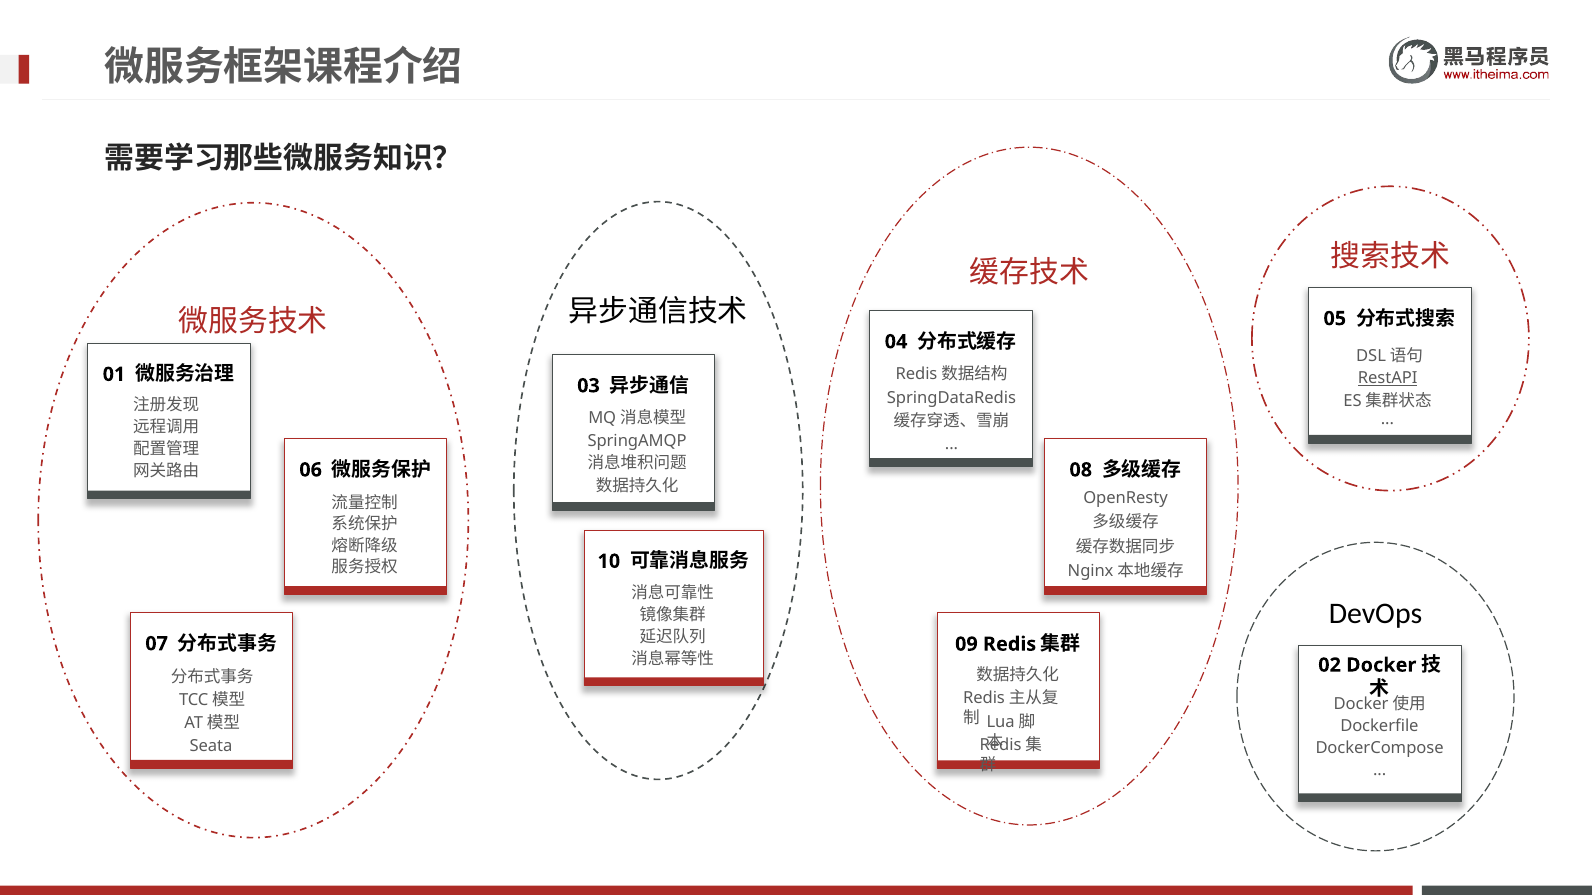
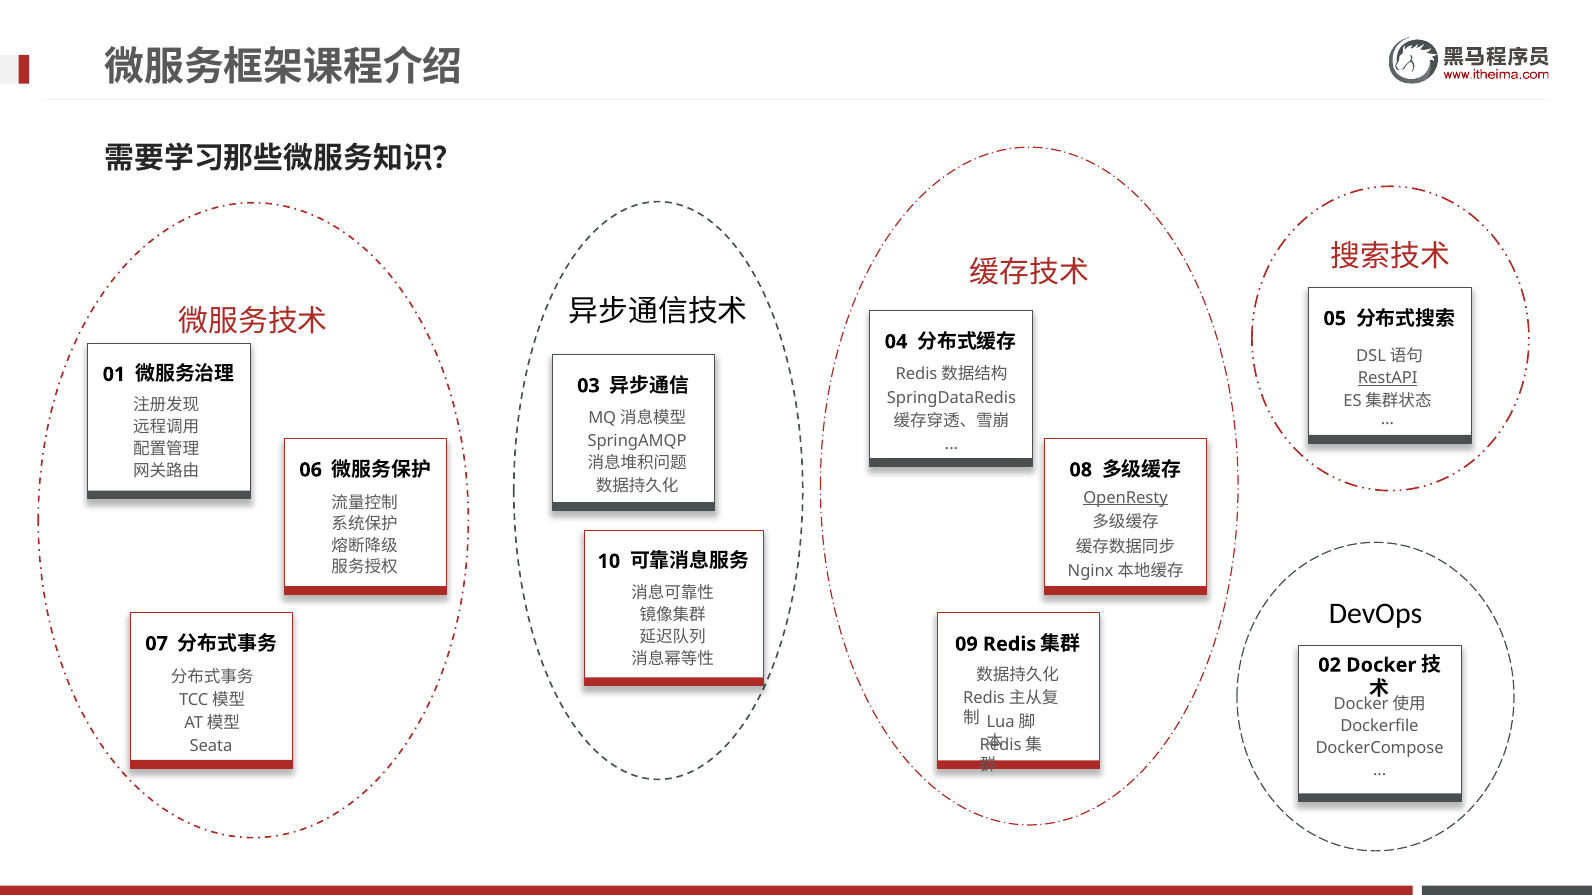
OpenResty underline: none -> present (1126, 498)
